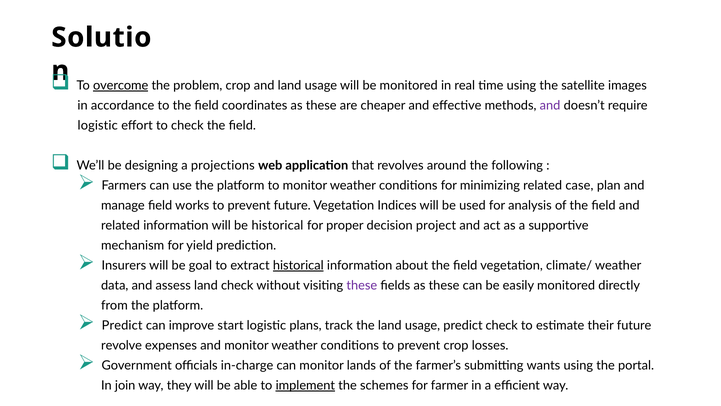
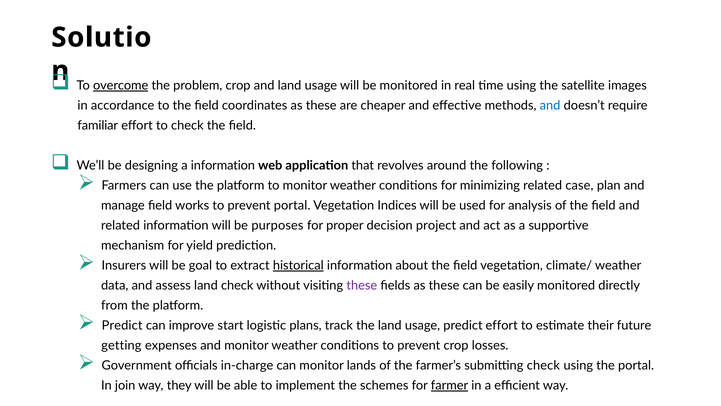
and colour: purple -> blue (550, 105)
logistic: logistic -> familiar (98, 125)
a projections: projections -> information (223, 165)
prevent future: future -> portal (292, 205)
be historical: historical -> purposes (277, 225)
predict check: check -> effort (502, 325)
revolve: revolve -> getting (121, 345)
submitting wants: wants -> check (543, 365)
implement underline: present -> none (305, 385)
farmer underline: none -> present (450, 385)
